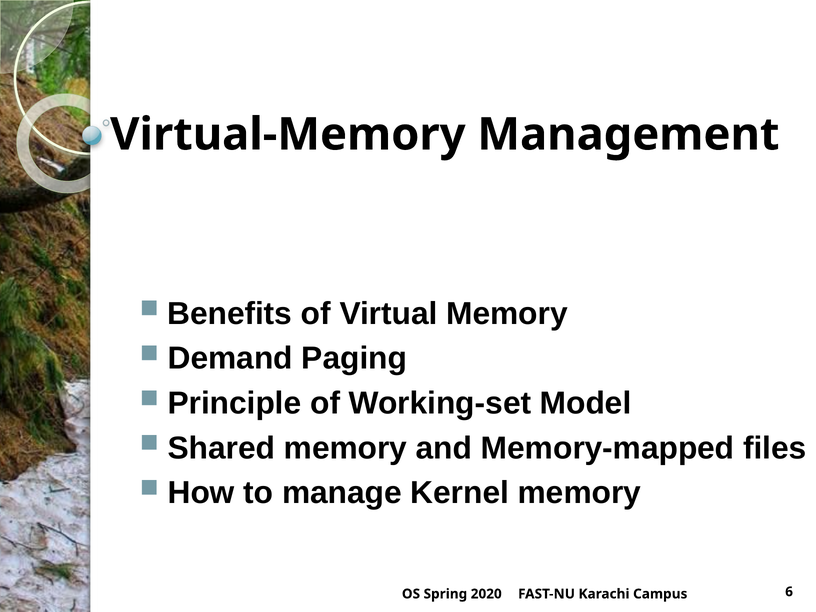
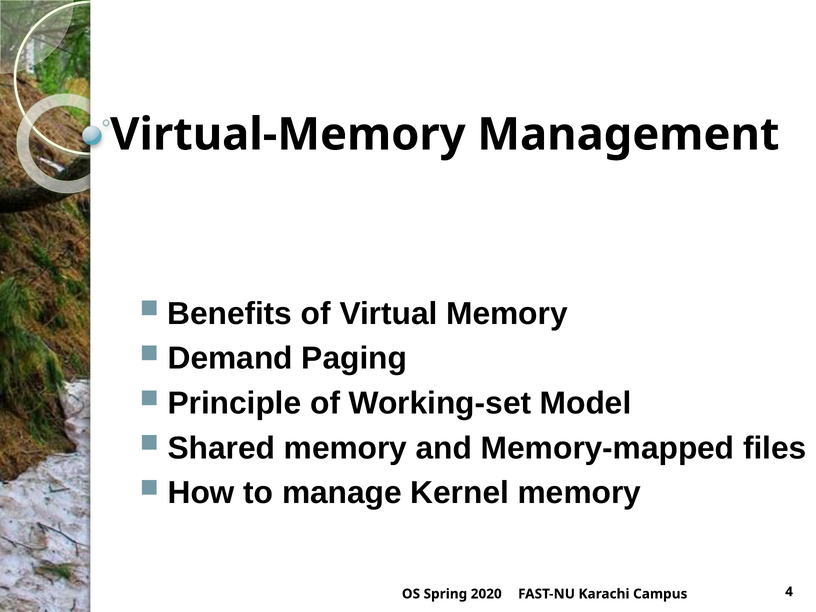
6: 6 -> 4 (789, 592)
